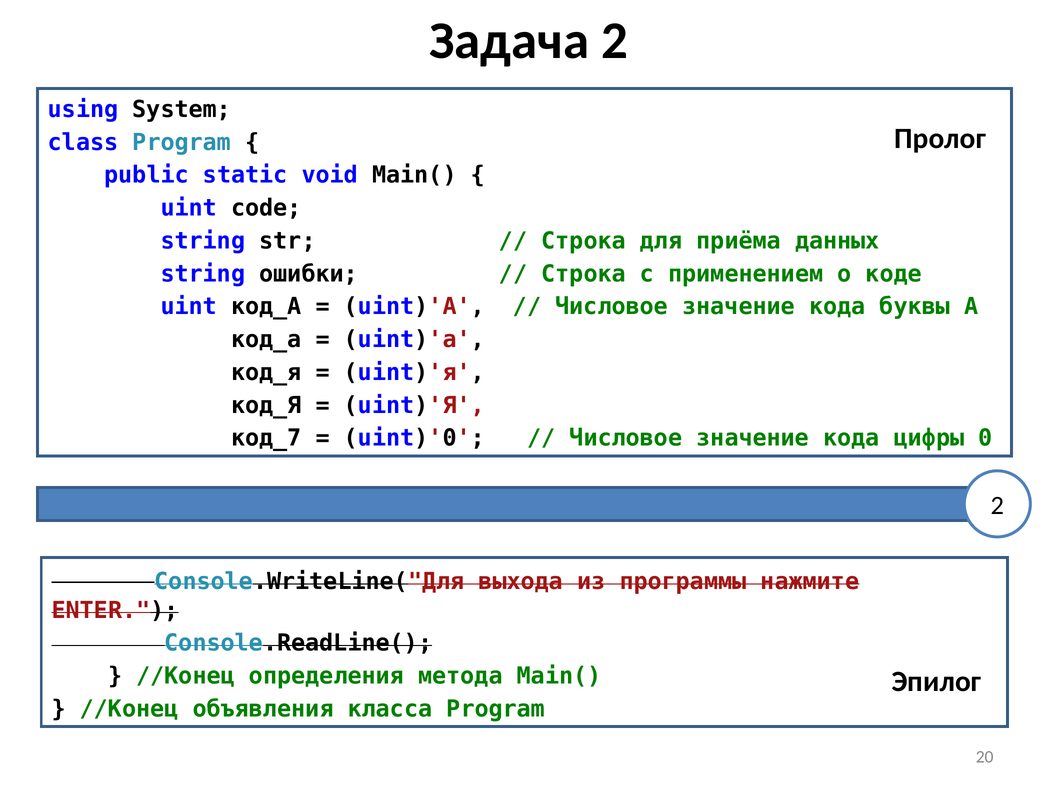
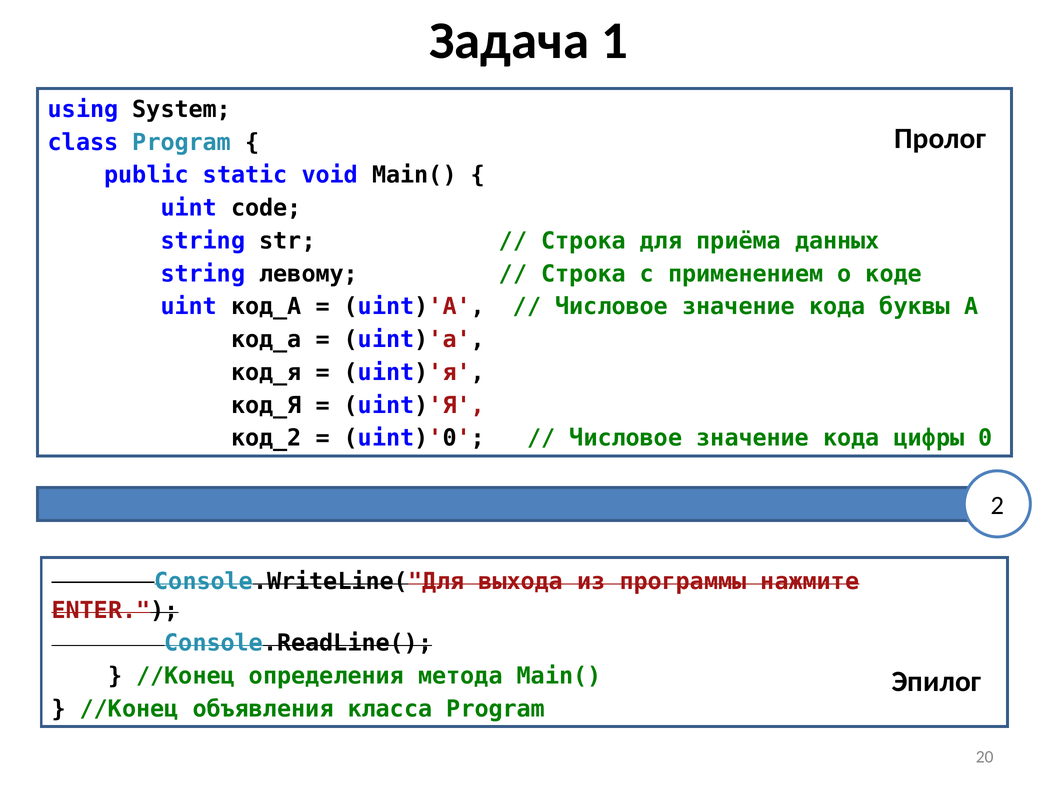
Задача 2: 2 -> 1 (614, 41)
ошибки: ошибки -> левому (309, 274)
код_7: код_7 -> код_2 (266, 438)
